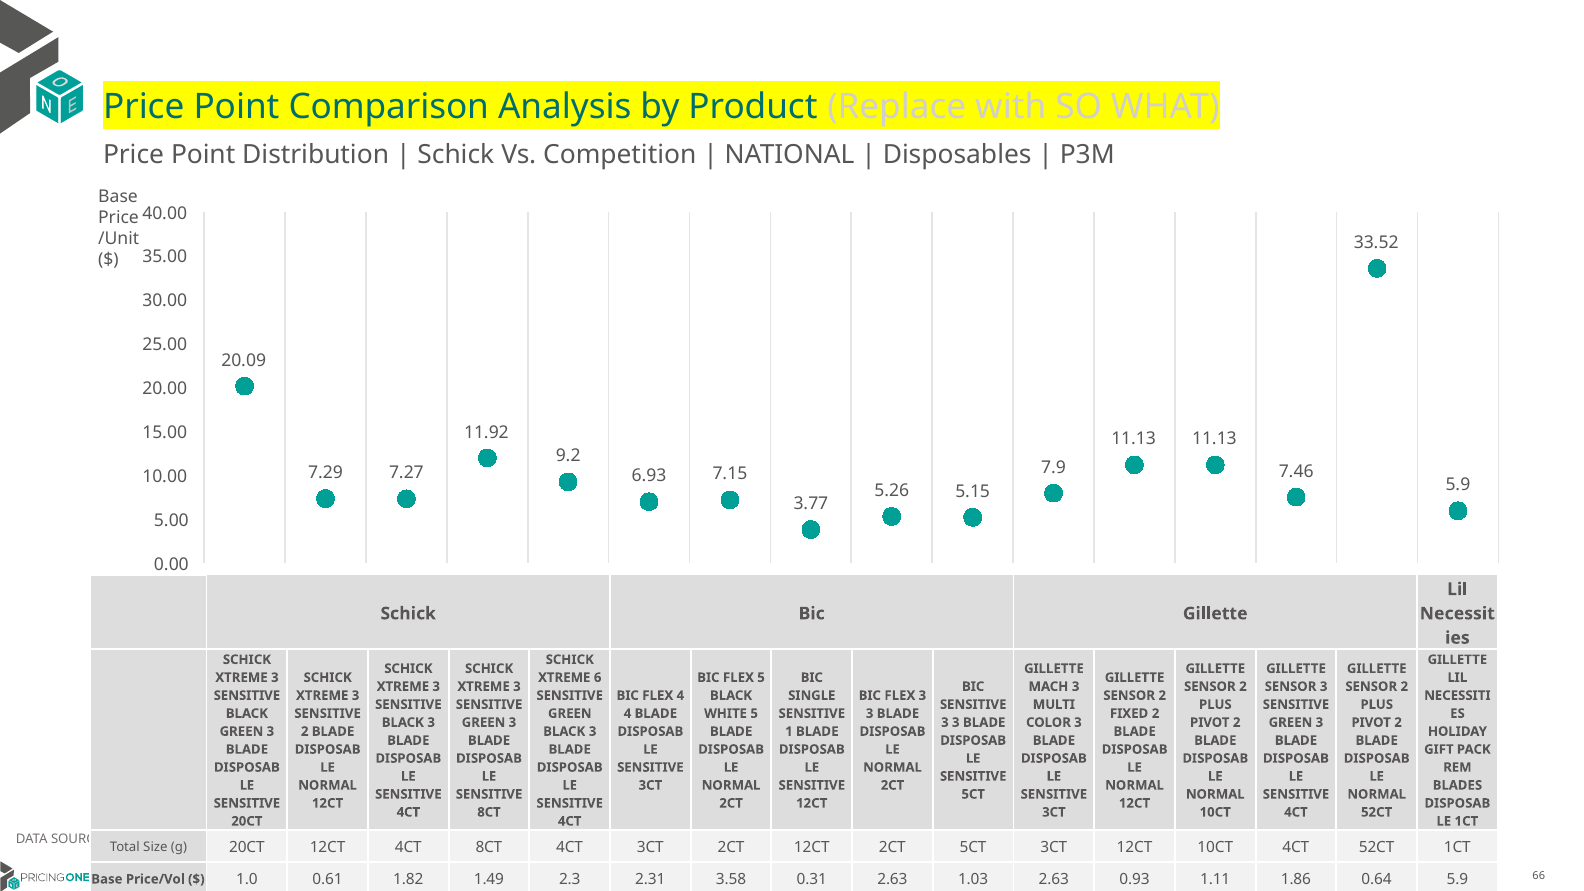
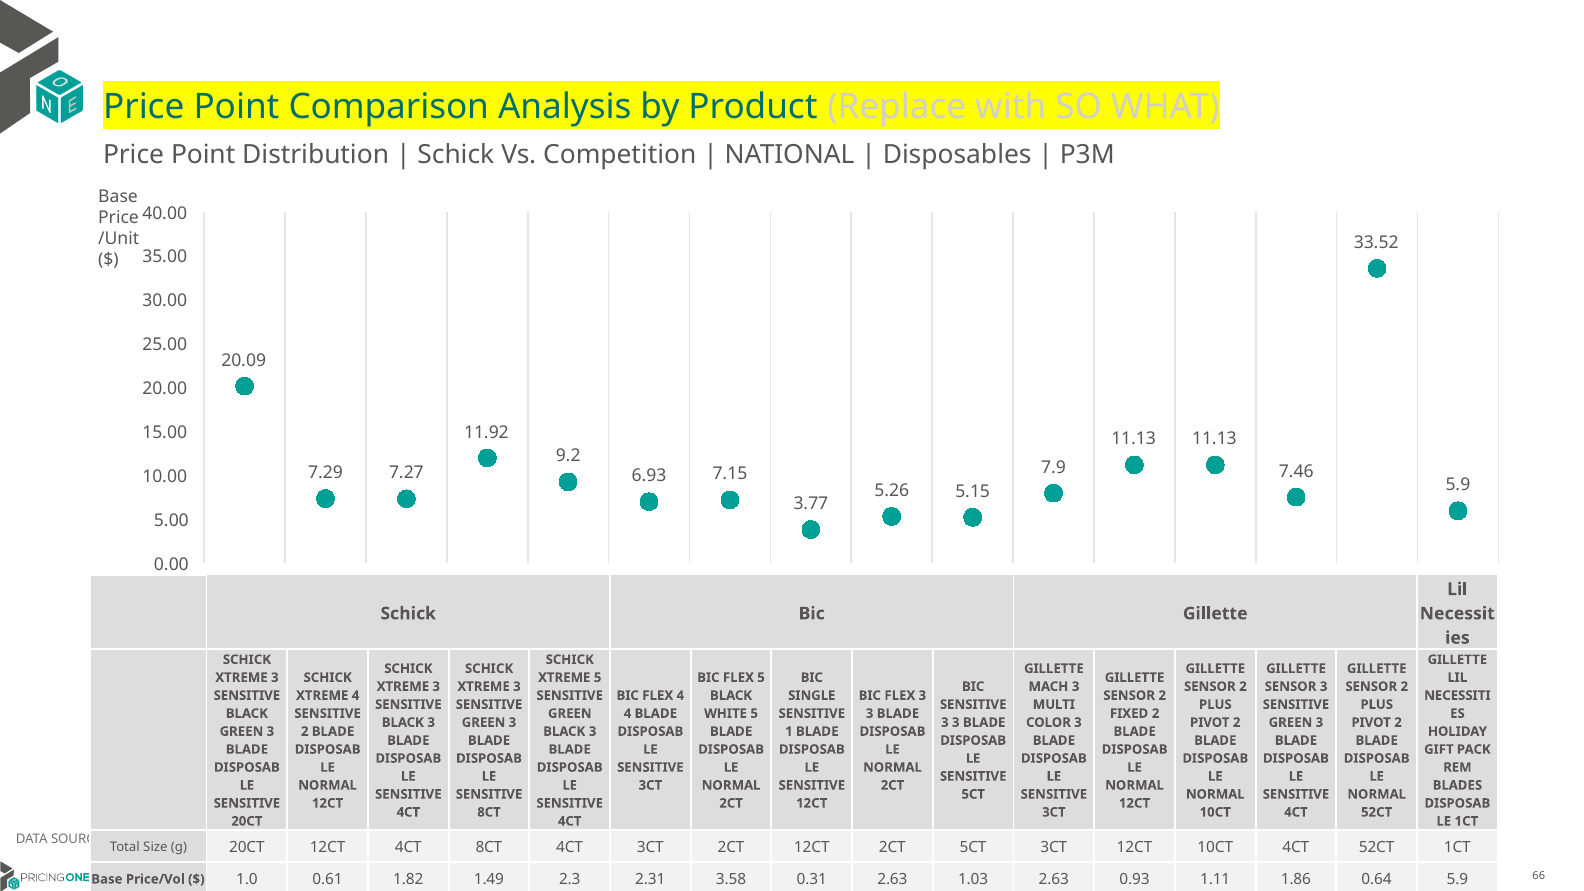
XTREME 6: 6 -> 5 (598, 678)
3: 3 -> 4 (356, 696)
